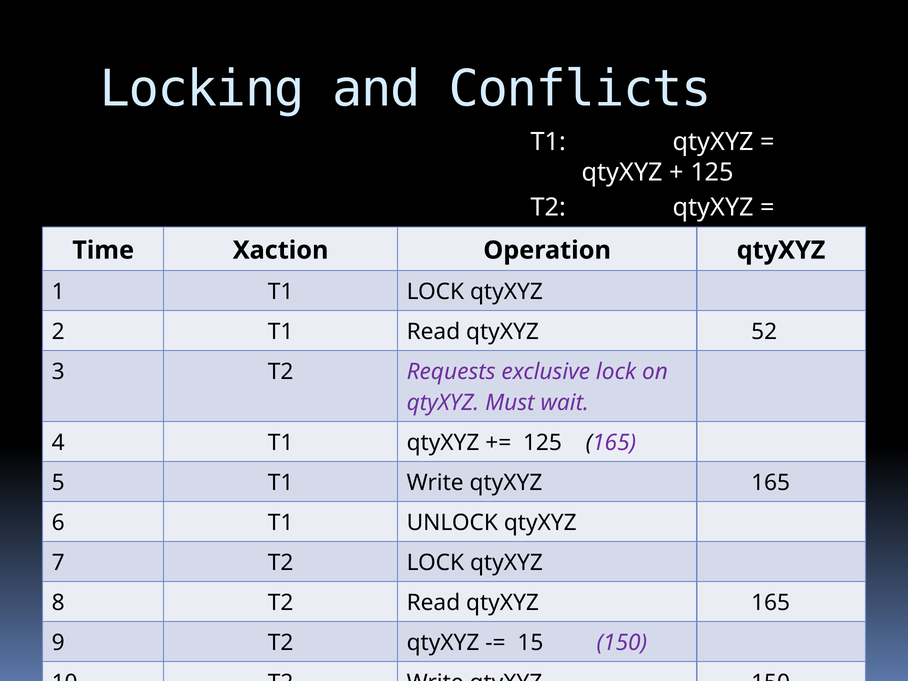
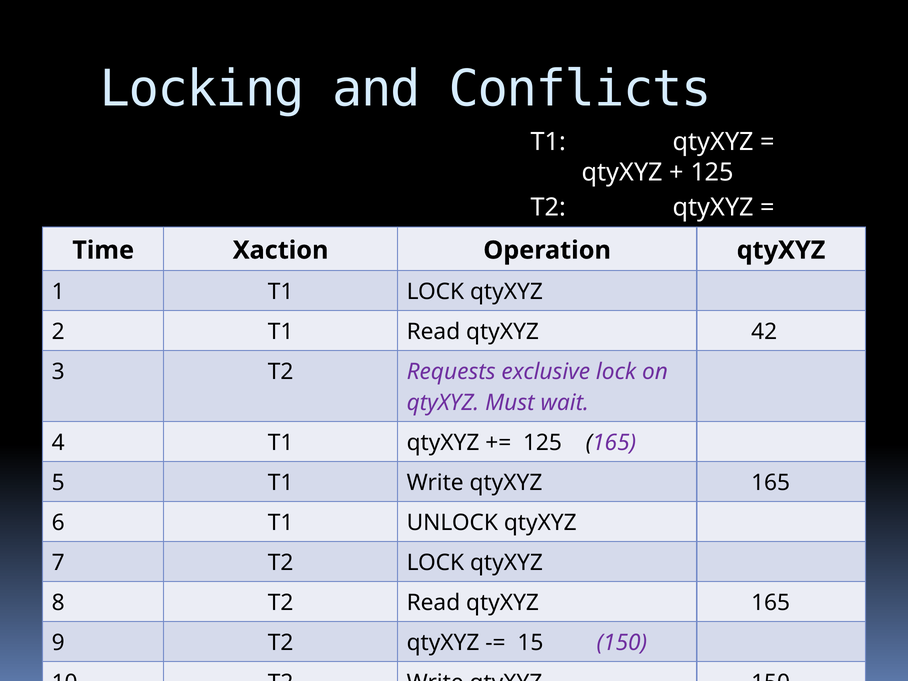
52: 52 -> 42 (764, 332)
